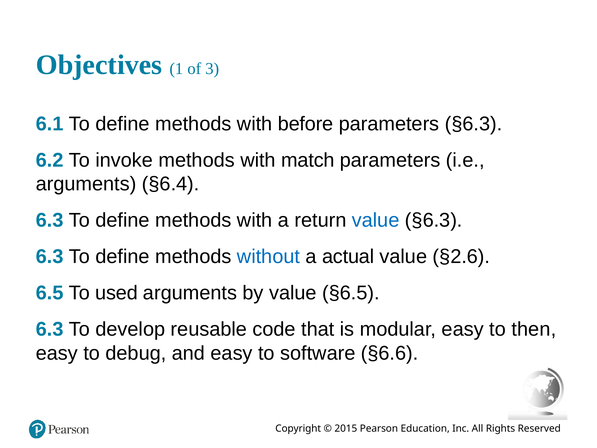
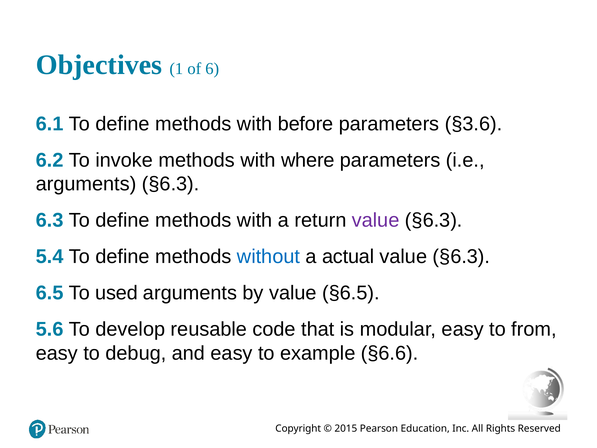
3: 3 -> 6 (212, 69)
parameters §6.3: §6.3 -> §3.6 (473, 124)
match: match -> where (308, 160)
arguments §6.4: §6.4 -> §6.3 (171, 184)
value colour: blue -> purple (376, 220)
6.3: 6.3 -> 5.4 (50, 257)
§2.6: §2.6 -> §6.3 (461, 257)
6.3: 6.3 -> 5.6 (50, 329)
then: then -> from (534, 329)
software: software -> example (318, 353)
